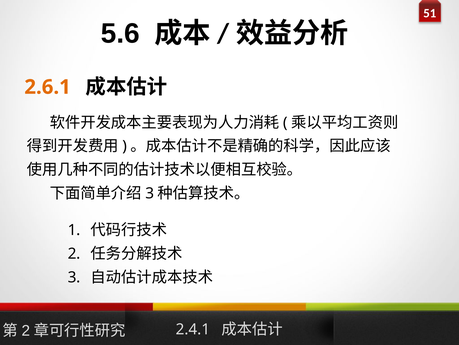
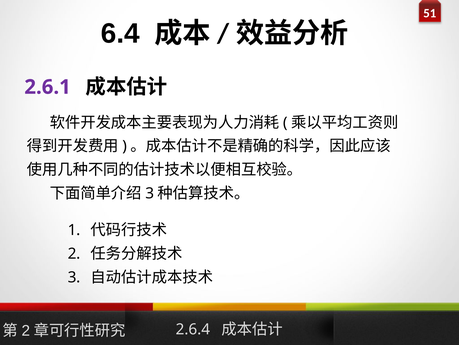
5.6: 5.6 -> 6.4 (120, 33)
2.6.1 colour: orange -> purple (48, 87)
2.4.1: 2.4.1 -> 2.6.4 (193, 329)
